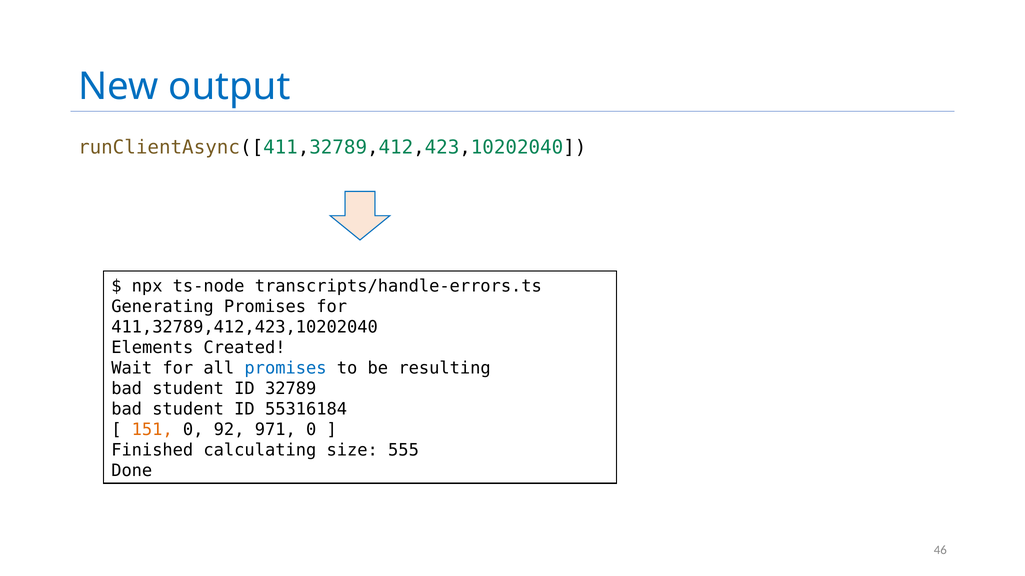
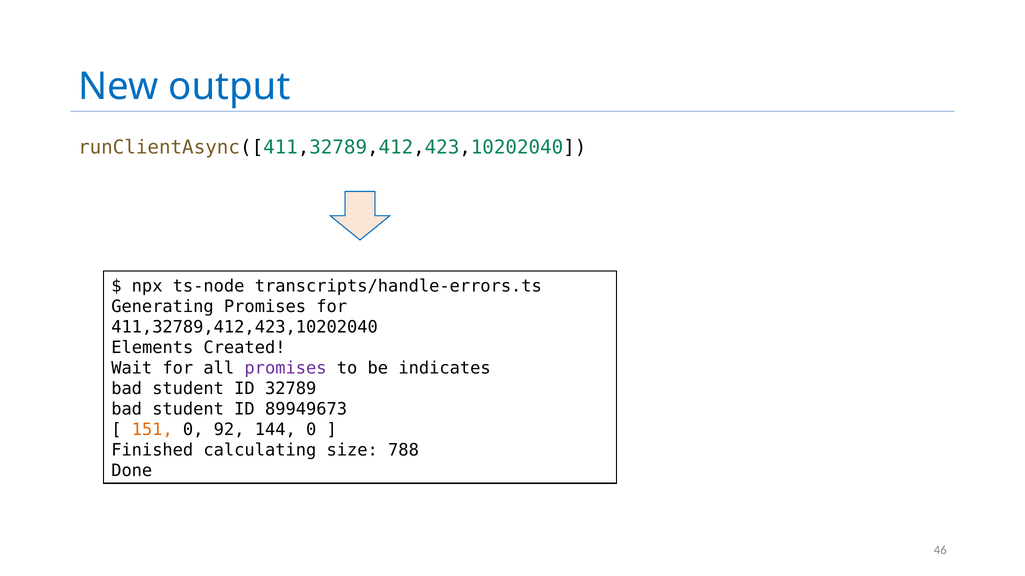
promises colour: blue -> purple (286, 368)
resulting: resulting -> indicates (445, 368)
55316184: 55316184 -> 89949673 (306, 409)
971: 971 -> 144 (275, 430)
555: 555 -> 788 (403, 450)
